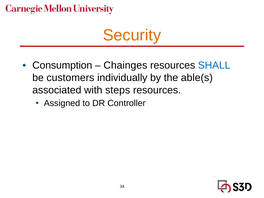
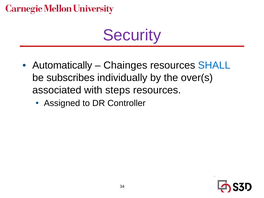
Security colour: orange -> purple (132, 35)
Consumption: Consumption -> Automatically (62, 65)
customers: customers -> subscribes (71, 78)
able(s: able(s -> over(s (197, 78)
